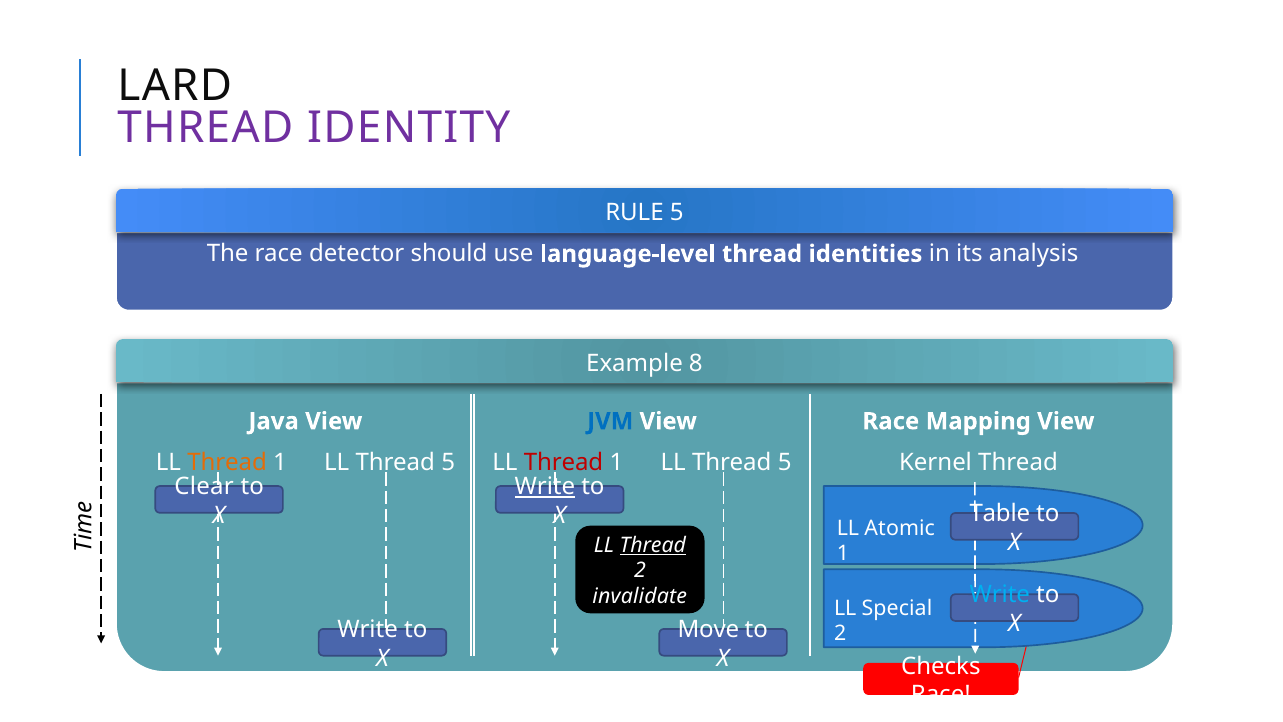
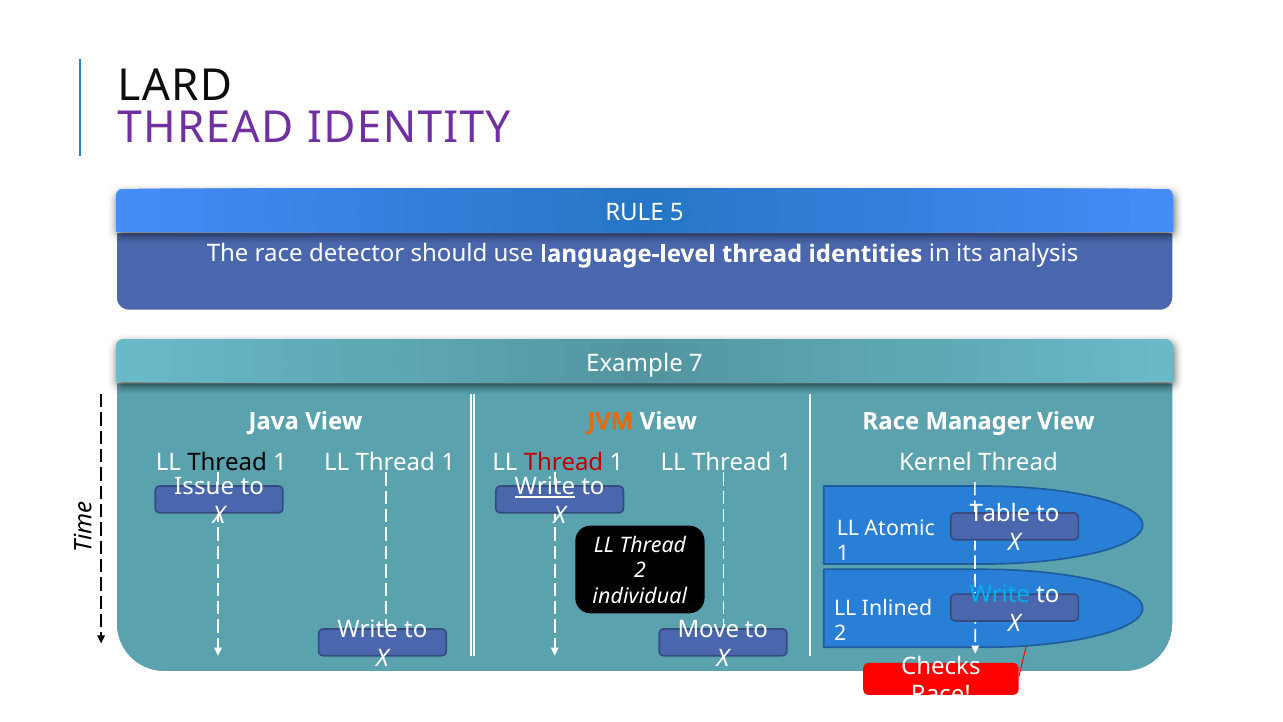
8: 8 -> 7 (696, 363)
JVM colour: blue -> orange (610, 421)
Mapping: Mapping -> Manager (978, 421)
Thread colour: orange -> black (227, 462)
5: 5 -> 1 (448, 462)
5: 5 -> 1 (785, 462)
Clear: Clear -> Issue (204, 486)
Thread underline: present -> none (653, 545)
invalidate: invalidate -> individual (640, 596)
Special: Special -> Inlined (897, 608)
